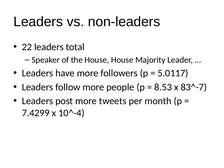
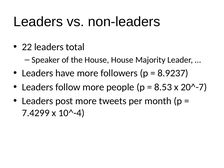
5.0117: 5.0117 -> 8.9237 (173, 73)
83^-7: 83^-7 -> 20^-7 (194, 87)
